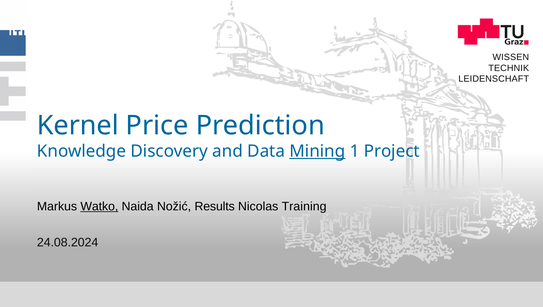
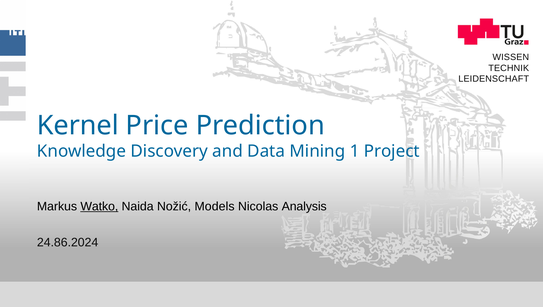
Mining underline: present -> none (317, 151)
Results: Results -> Models (215, 206)
Training: Training -> Analysis (304, 206)
24.08.2024: 24.08.2024 -> 24.86.2024 (68, 243)
